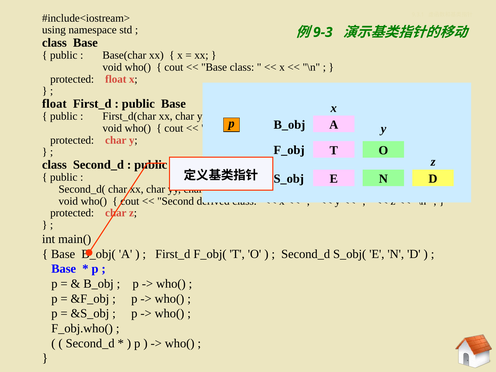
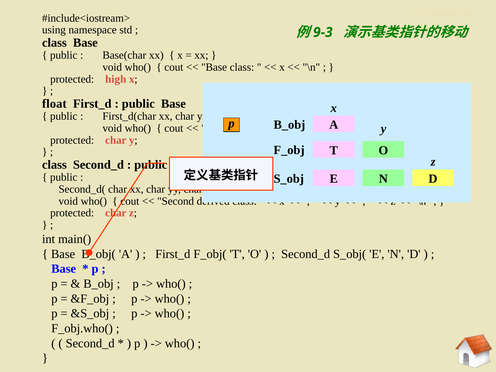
protected float: float -> high (116, 79)
